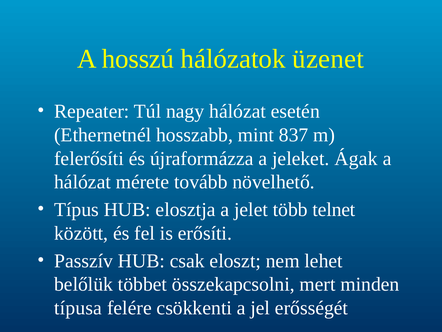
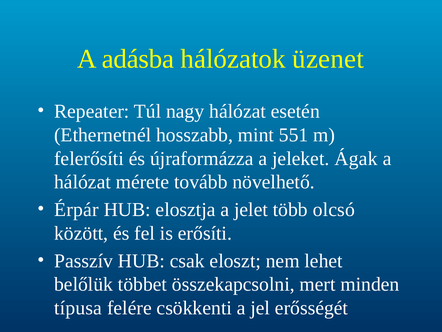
hosszú: hosszú -> adásba (138, 59)
837: 837 -> 551 (294, 135)
Típus: Típus -> Érpár (76, 209)
telnet: telnet -> olcsó (334, 209)
